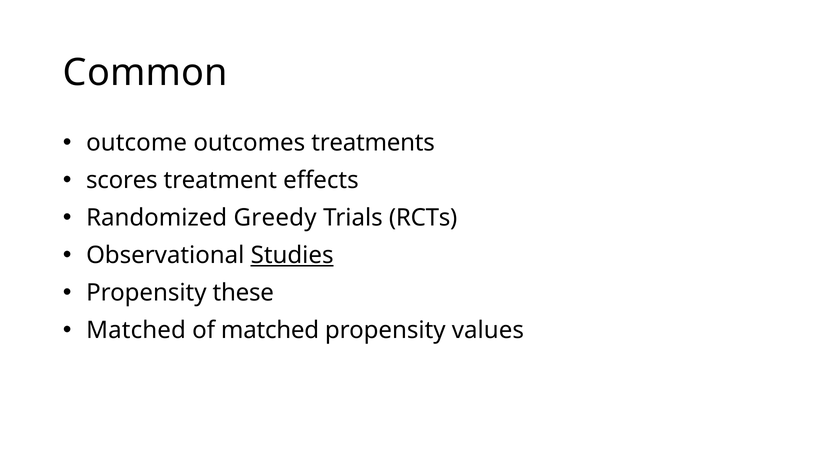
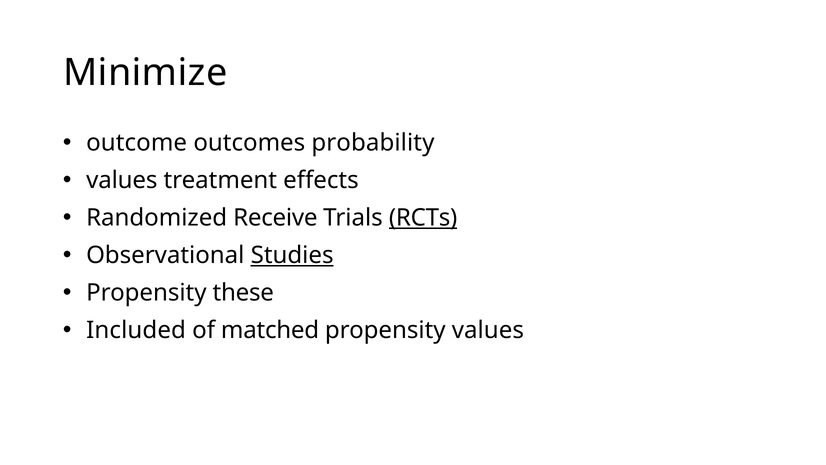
Common: Common -> Minimize (145, 73)
treatments: treatments -> probability (373, 143)
scores: scores -> values (122, 180)
Greedy: Greedy -> Receive (275, 218)
RCTs underline: none -> present (423, 218)
Matched: Matched -> Included (136, 330)
